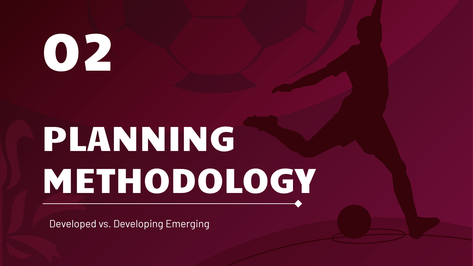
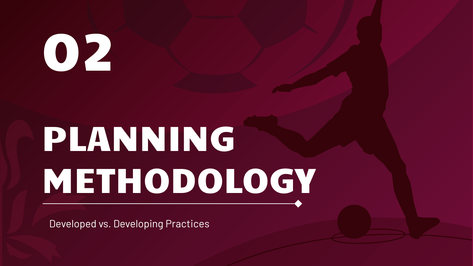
Emerging: Emerging -> Practices (188, 224)
